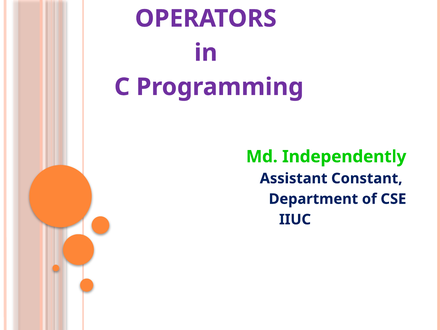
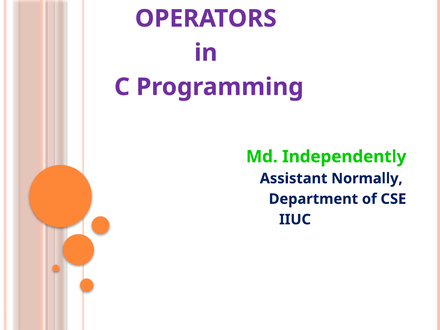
Constant: Constant -> Normally (367, 178)
